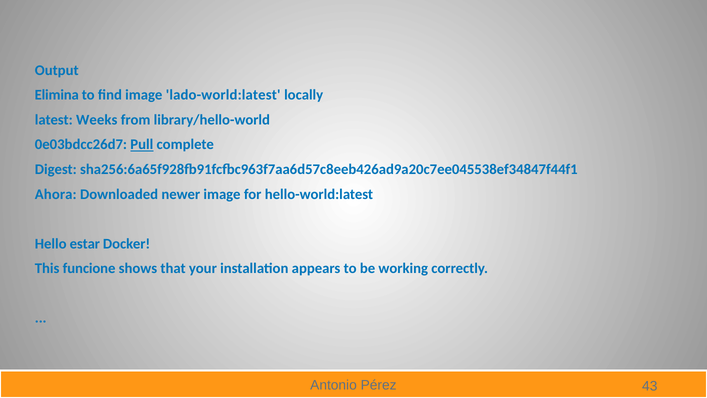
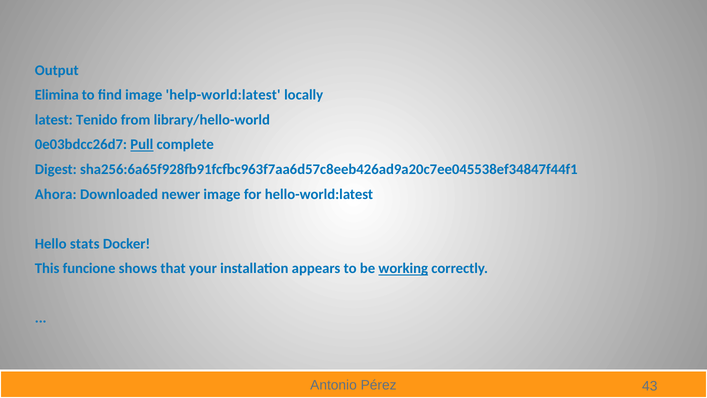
lado-world:latest: lado-world:latest -> help-world:latest (223, 95)
Weeks: Weeks -> Tenido (97, 120)
estar: estar -> stats (85, 244)
working underline: none -> present (403, 268)
